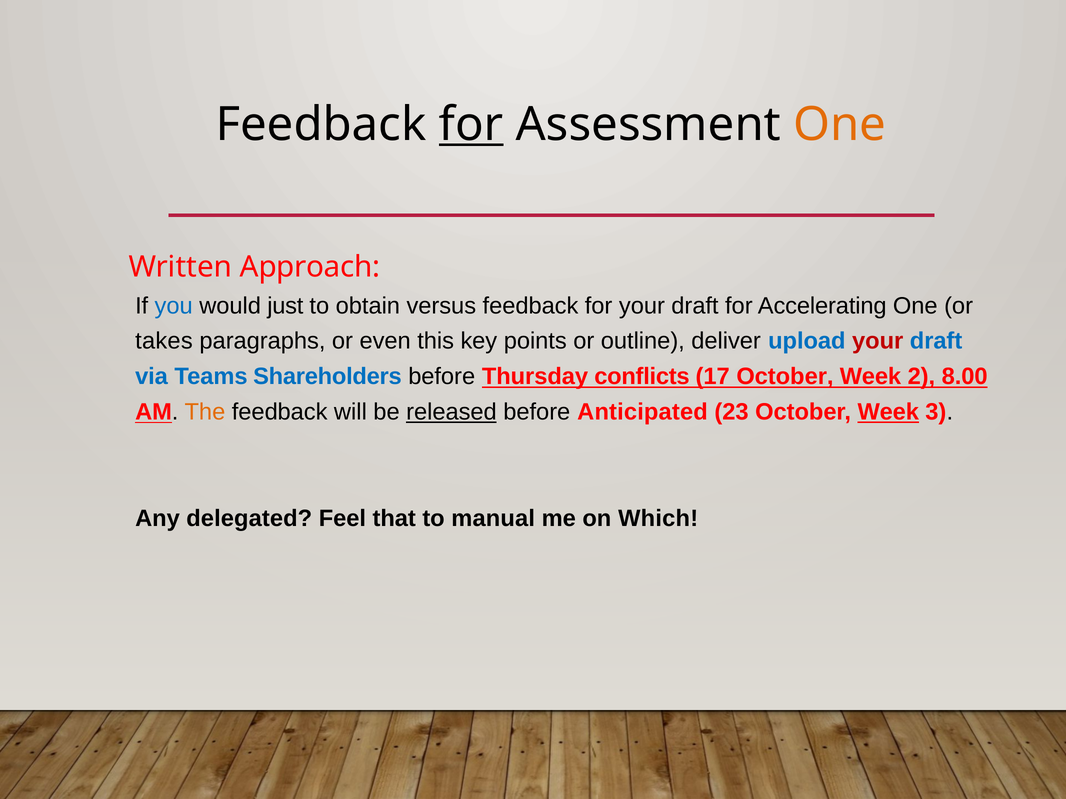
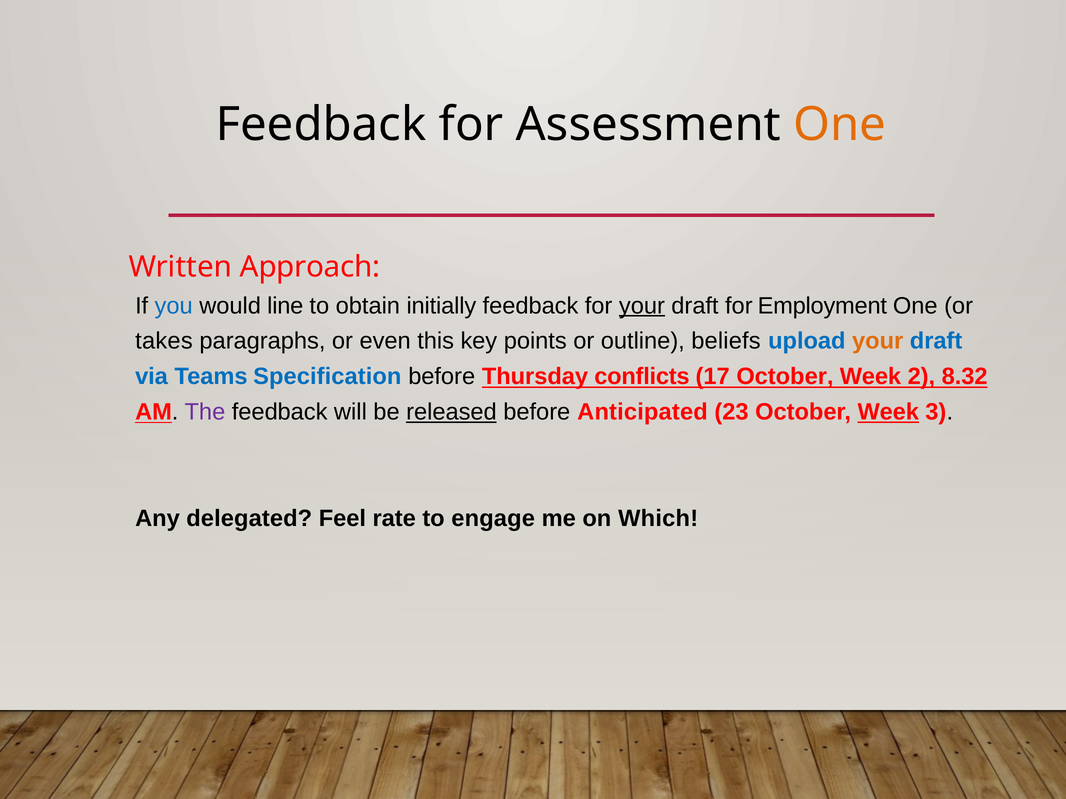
for underline: present -> none (471, 124)
just: just -> line (285, 306)
versus: versus -> initially (441, 306)
your underline: none -> present (642, 306)
Accelerating: Accelerating -> Employment (822, 306)
deliver: deliver -> beliefs (726, 341)
your colour: red -> orange (878, 341)
Shareholders: Shareholders -> Specification (327, 377)
8.00: 8.00 -> 8.32 (965, 377)
The colour: orange -> purple (205, 412)
that: that -> rate (394, 519)
manual: manual -> engage (493, 519)
